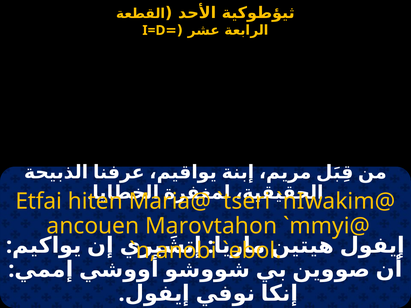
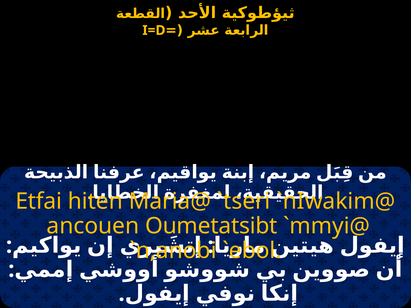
Marovtahon: Marovtahon -> Oumetatsibt (211, 226)
